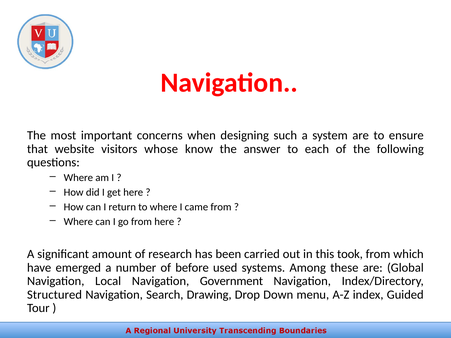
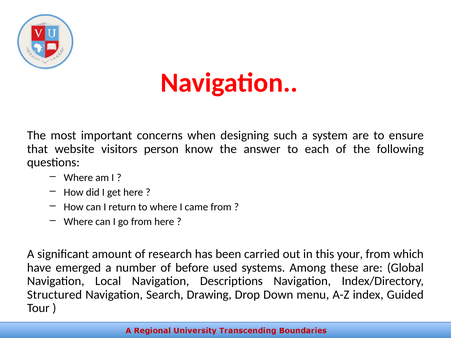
whose: whose -> person (161, 149)
took: took -> your (350, 254)
Government: Government -> Descriptions (231, 281)
